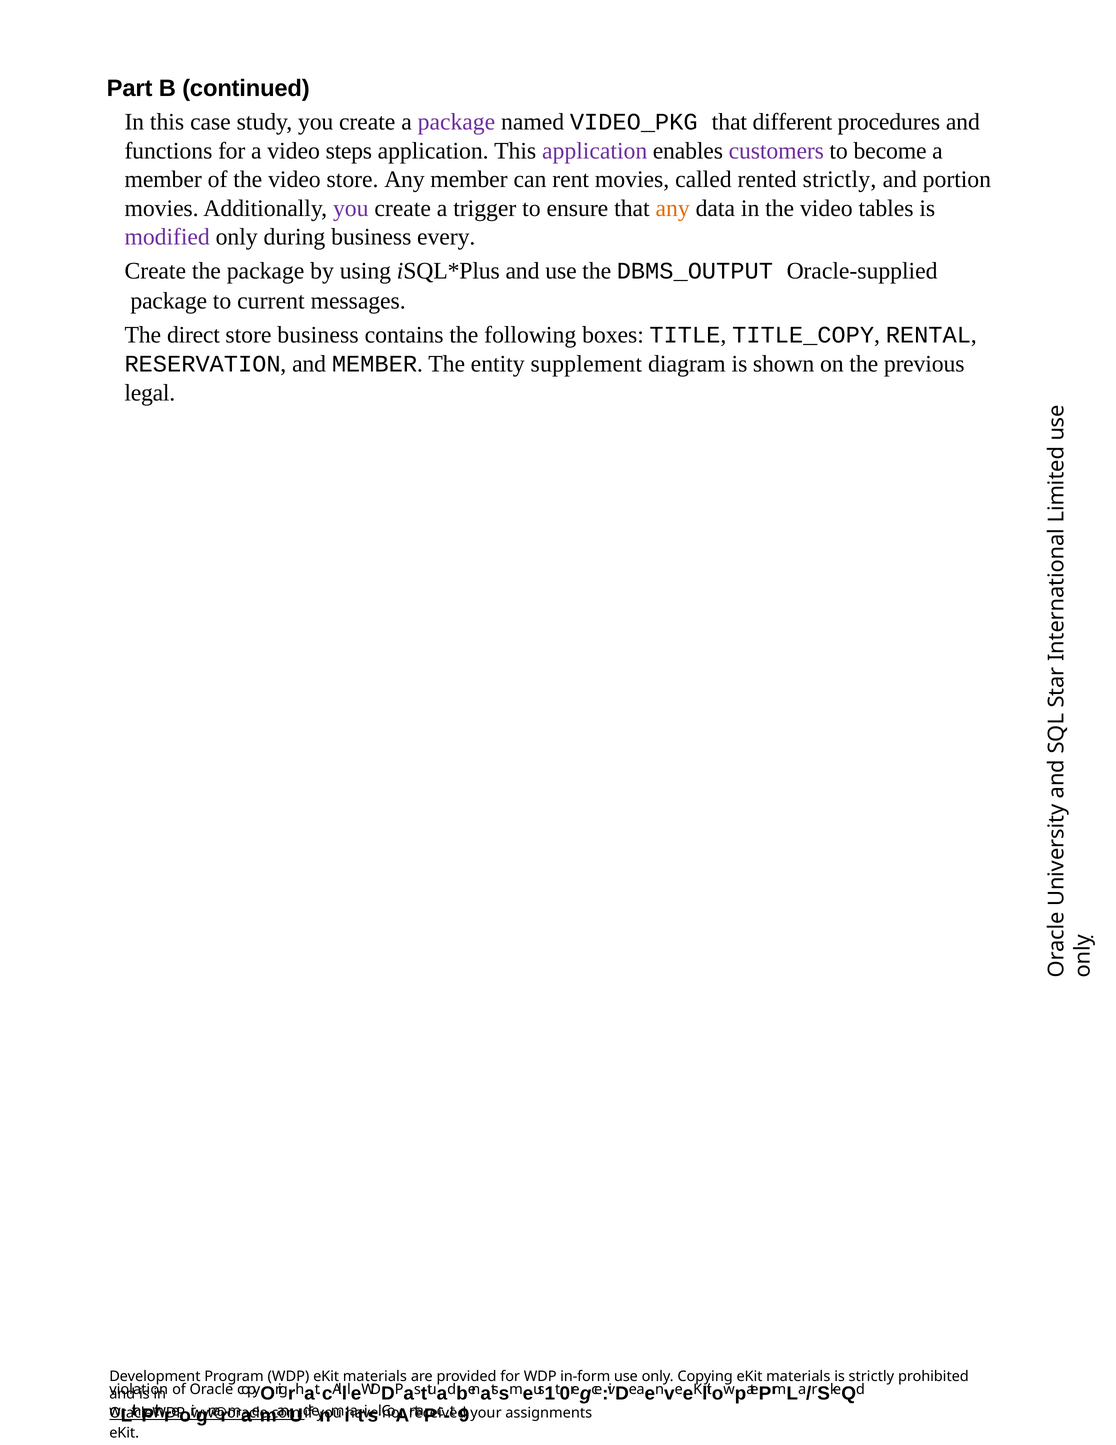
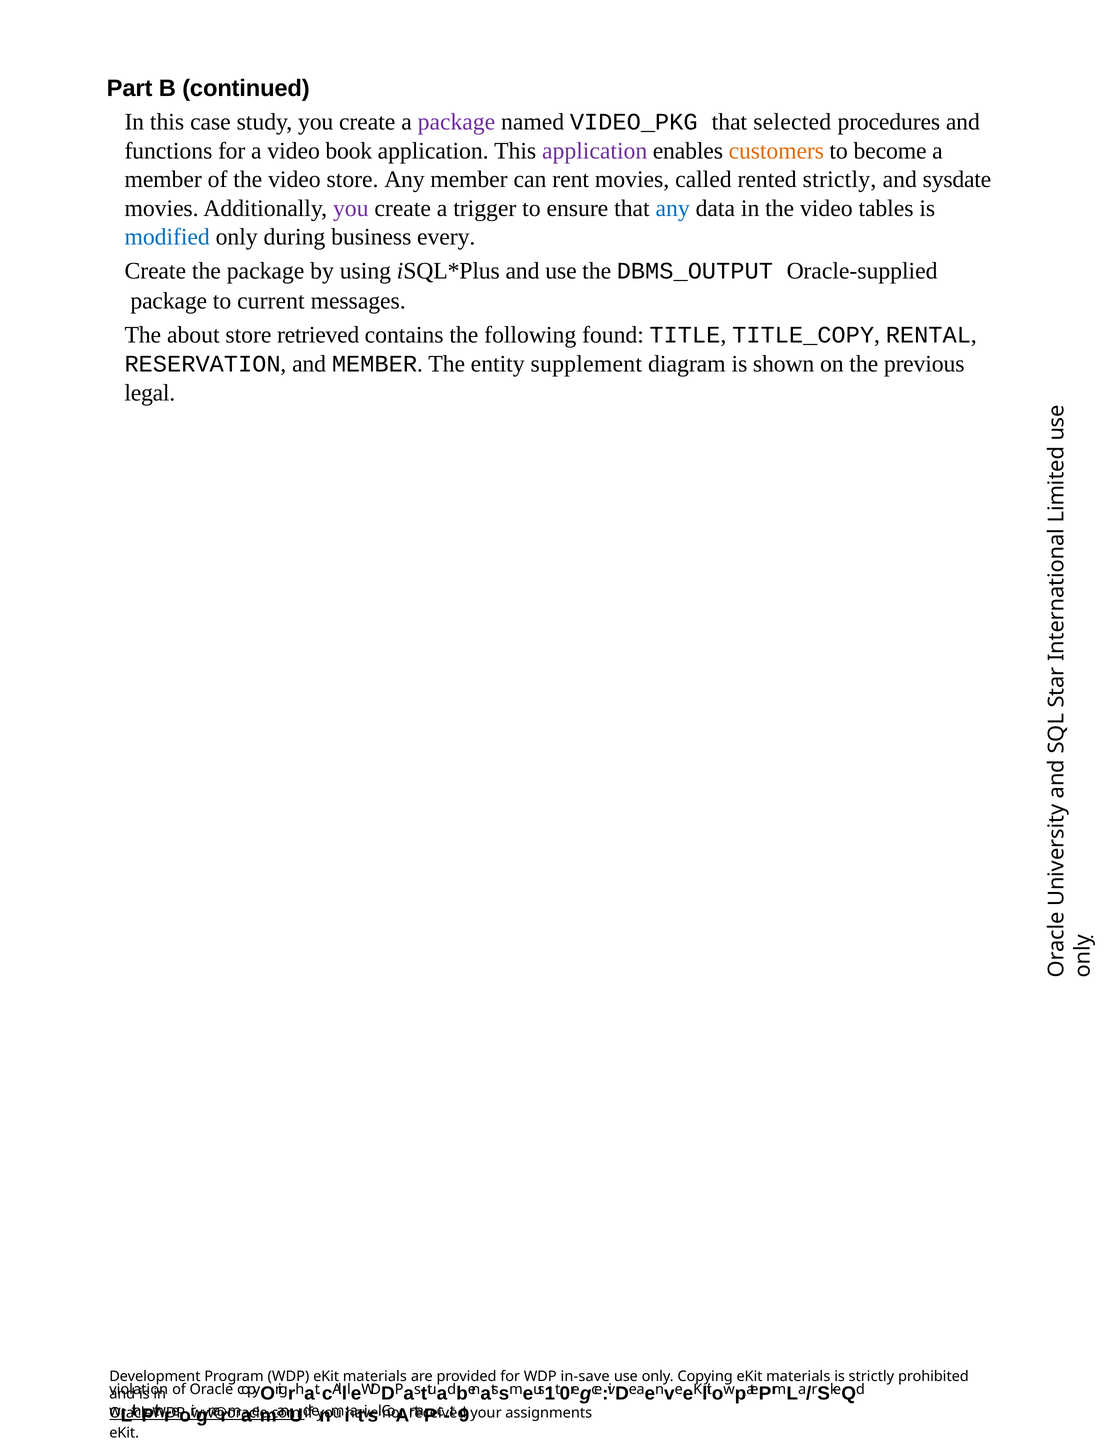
different: different -> selected (792, 122)
steps: steps -> book (349, 151)
customers colour: purple -> orange (776, 151)
portion: portion -> sysdate (957, 179)
any colour: orange -> blue (673, 208)
modified colour: purple -> blue (167, 237)
direct: direct -> about (193, 335)
store business: business -> retrieved (318, 335)
boxes: boxes -> found (613, 335)
in-form: in-form -> in-save (585, 1376)
